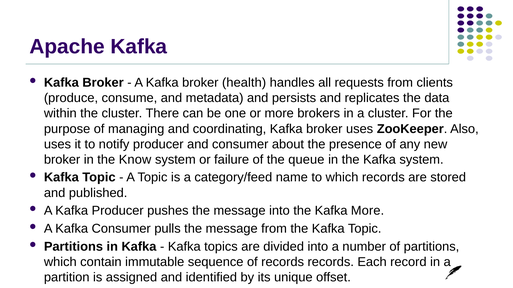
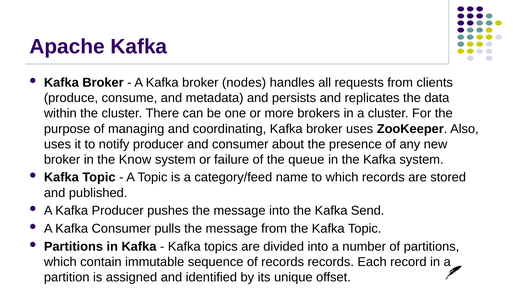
health: health -> nodes (244, 83)
Kafka More: More -> Send (368, 211)
